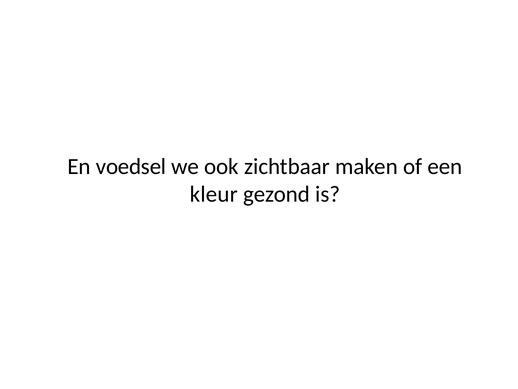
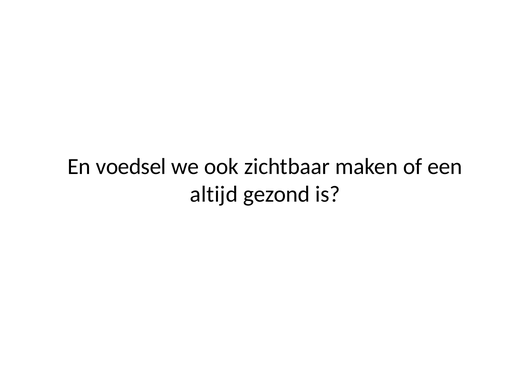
kleur: kleur -> altijd (214, 194)
